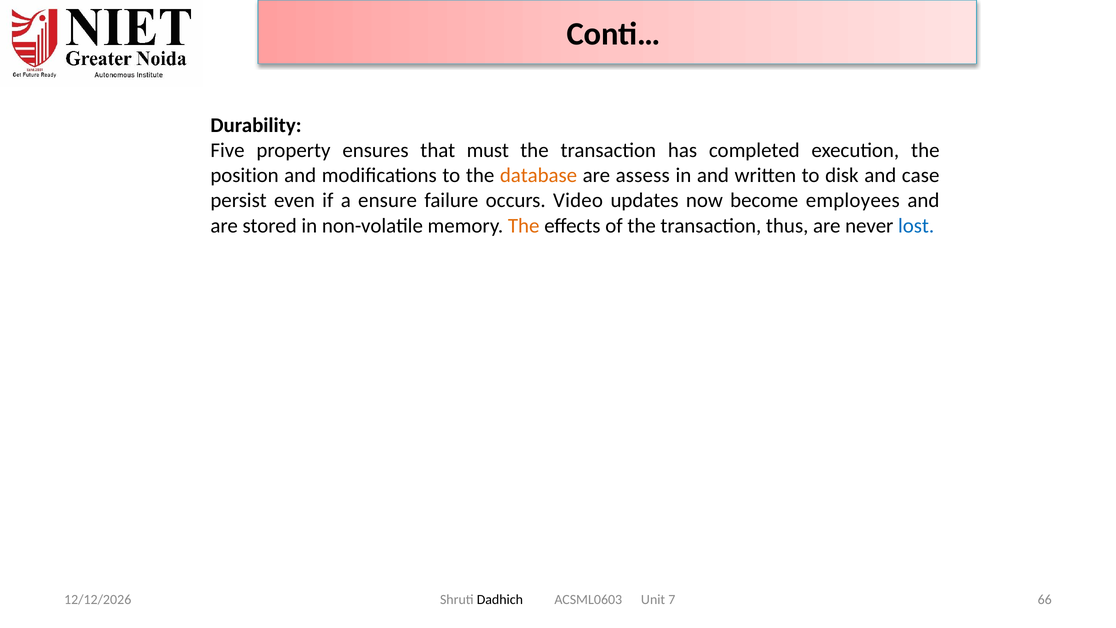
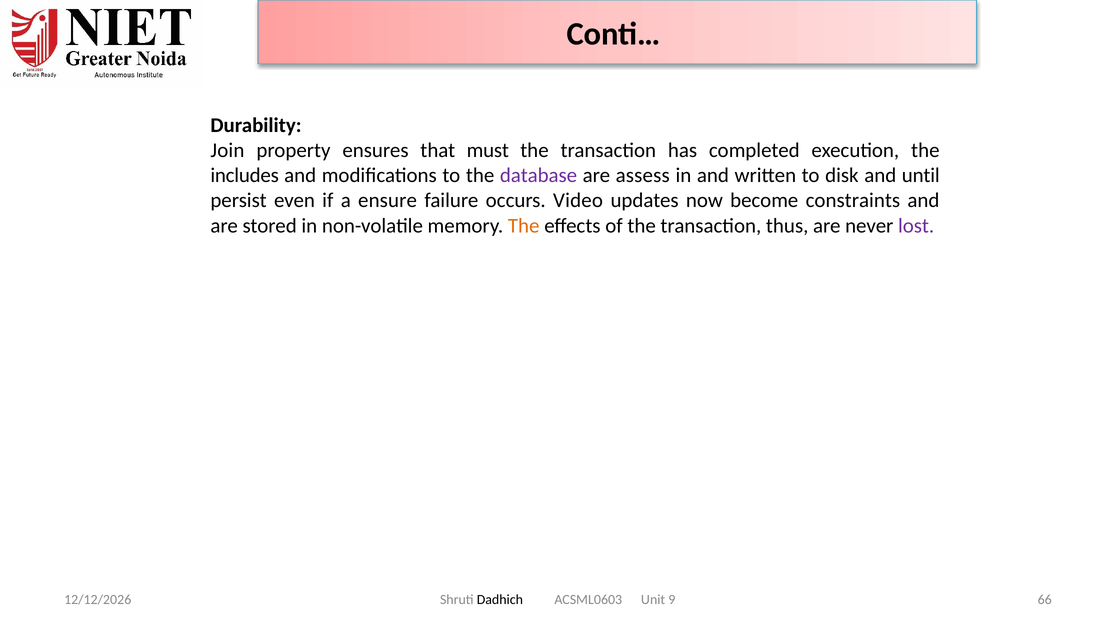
Five: Five -> Join (227, 150)
position: position -> includes (245, 175)
database colour: orange -> purple (538, 175)
case: case -> until (921, 175)
employees: employees -> constraints (853, 200)
lost colour: blue -> purple (916, 226)
7: 7 -> 9 (672, 599)
